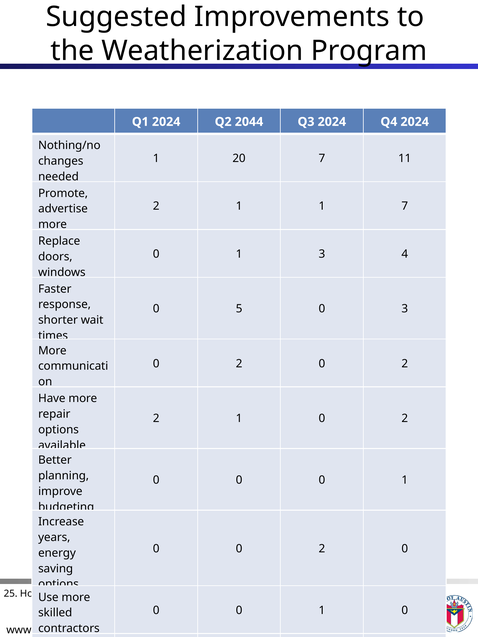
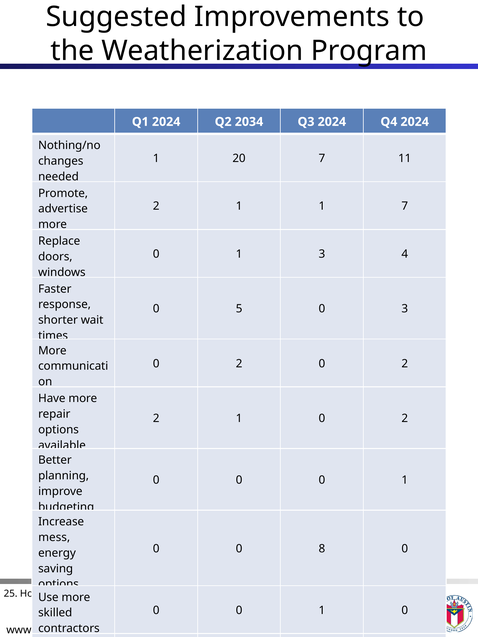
2044: 2044 -> 2034 (249, 122)
years: years -> mess (54, 538)
0 0 2: 2 -> 8 (322, 549)
